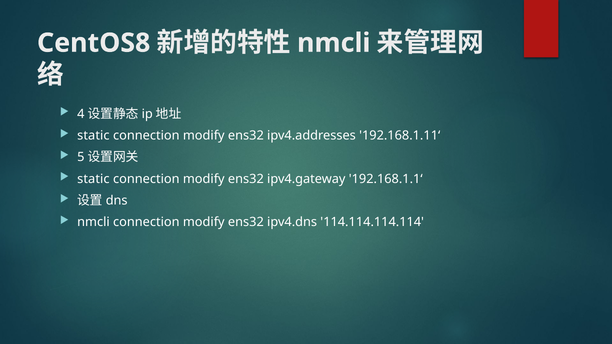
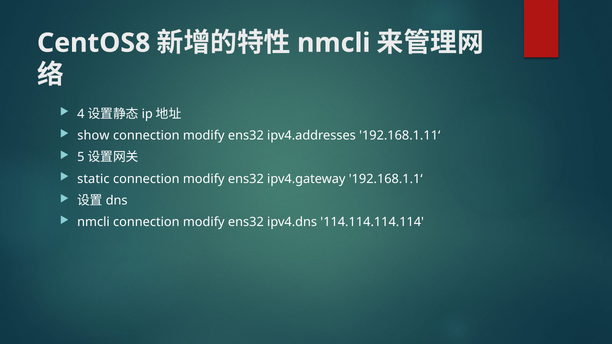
static: static -> show (93, 136)
